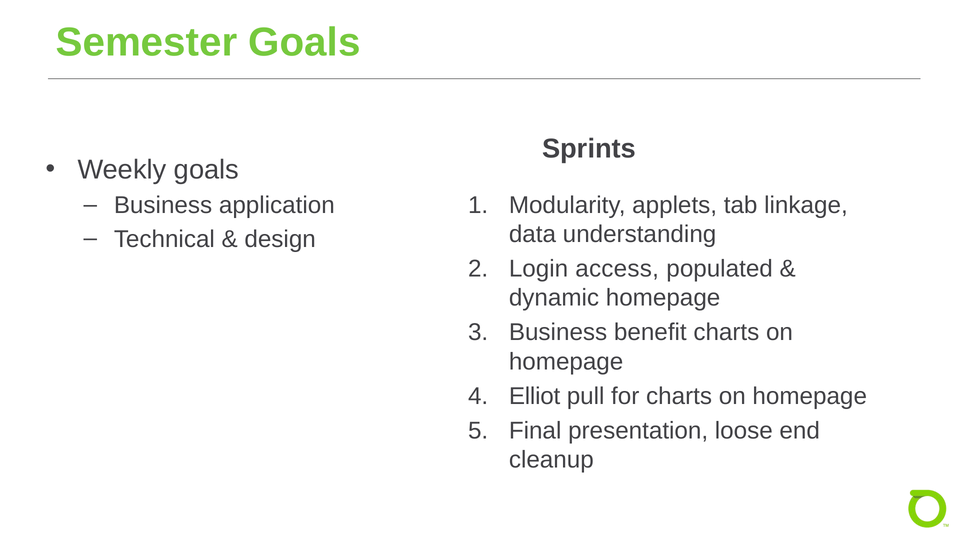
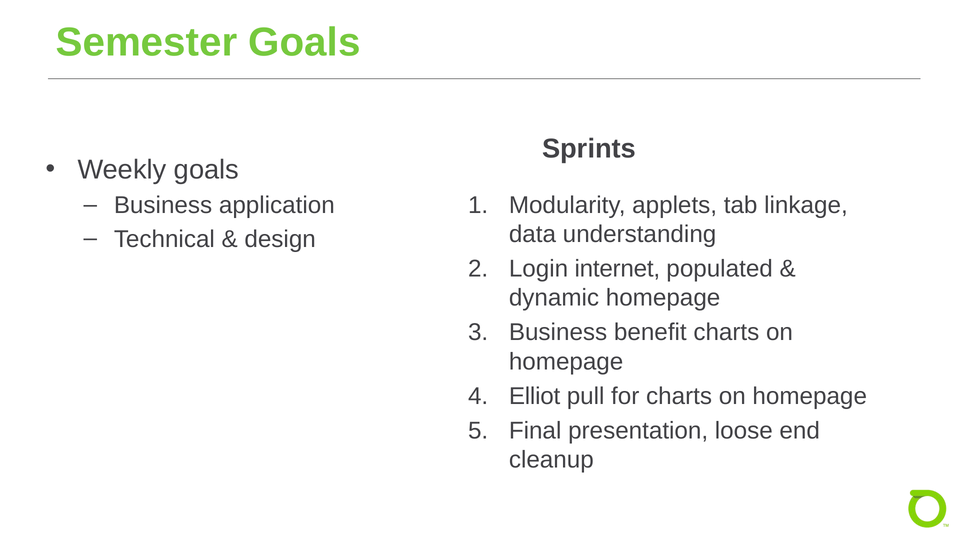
access: access -> internet (617, 269)
